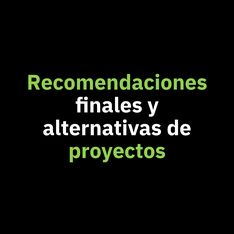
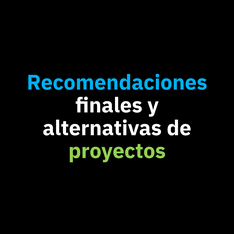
Recomendaciones colour: light green -> light blue (117, 83)
